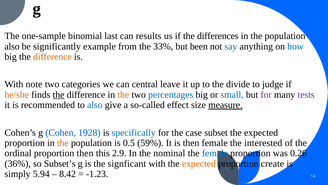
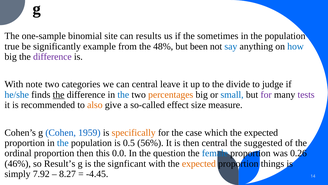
last: last -> site (111, 36)
differences: differences -> sometimes (218, 36)
also: also -> true (12, 46)
33%: 33% -> 48% (163, 46)
difference colour: orange -> purple (52, 57)
he/she colour: orange -> blue (17, 94)
the colour: orange -> blue (123, 94)
percentages colour: blue -> orange (171, 94)
also colour: blue -> orange (95, 105)
measure underline: present -> none (225, 105)
1928: 1928 -> 1959 (89, 132)
specifically colour: blue -> orange (134, 132)
subset: subset -> which (216, 132)
the colour: orange -> blue (63, 143)
59%: 59% -> 56% (150, 143)
then female: female -> central (215, 143)
interested: interested -> suggested (263, 143)
2.9: 2.9 -> 0.0 (119, 153)
nominal: nominal -> question (169, 153)
36%: 36% -> 46% (18, 163)
Subset’s: Subset’s -> Result’s (60, 163)
create: create -> things (273, 163)
5.94: 5.94 -> 7.92 (41, 174)
8.42: 8.42 -> 8.27 (67, 174)
-1.23: -1.23 -> -4.45 (97, 174)
